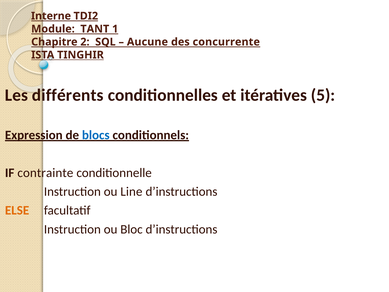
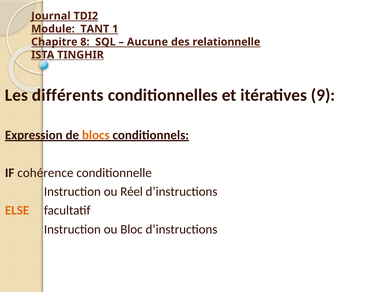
Interne: Interne -> Journal (51, 16)
2: 2 -> 8 (85, 42)
concurrente: concurrente -> relationnelle (226, 42)
5: 5 -> 9 (323, 95)
blocs colour: blue -> orange (96, 135)
contrainte: contrainte -> cohérence (45, 173)
Line: Line -> Réel (132, 191)
